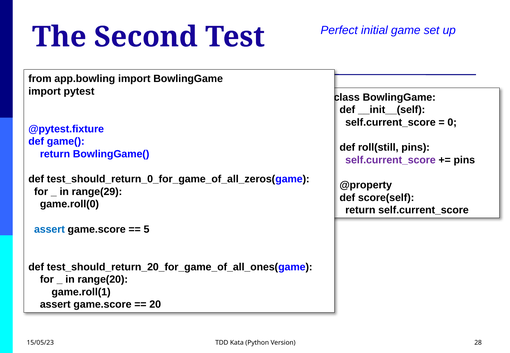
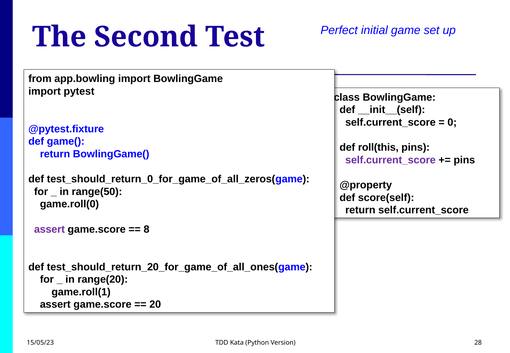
roll(still: roll(still -> roll(this (378, 147)
range(29: range(29 -> range(50 (97, 192)
assert colour: blue -> purple (49, 229)
5: 5 -> 8 (147, 229)
